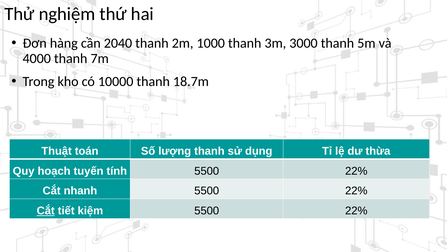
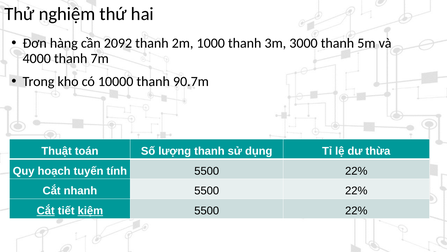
2040: 2040 -> 2092 (118, 43)
18.7m: 18.7m -> 90.7m (191, 81)
kiệm underline: none -> present (90, 210)
